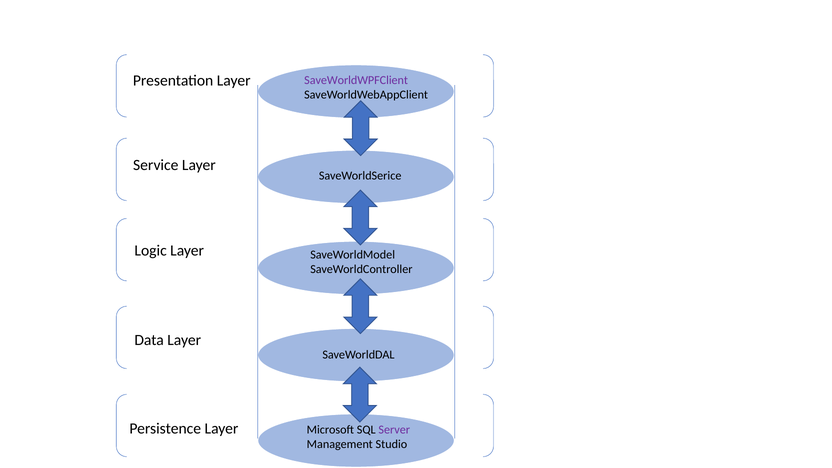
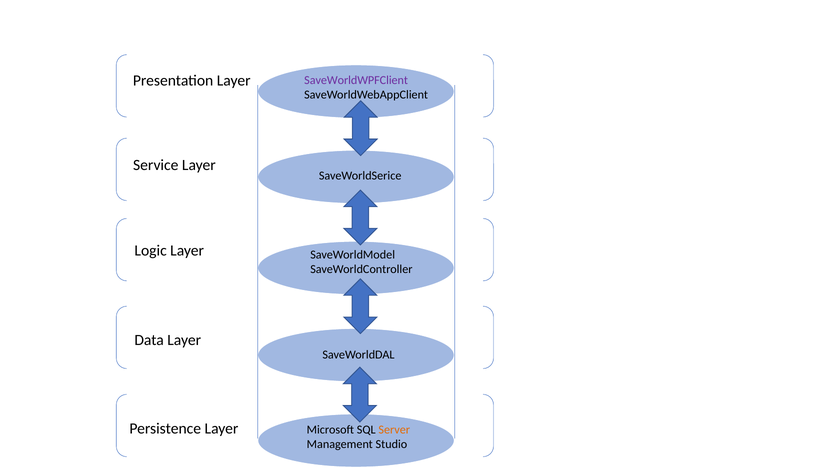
Server colour: purple -> orange (394, 430)
